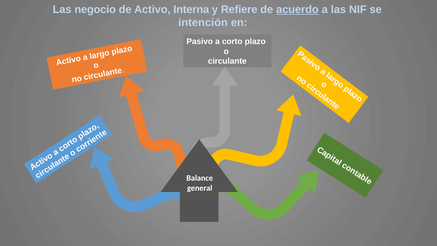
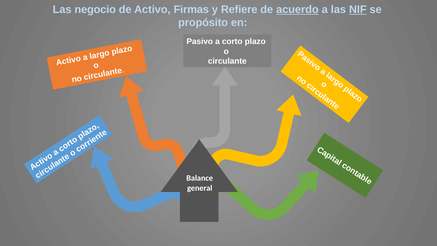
Interna: Interna -> Firmas (191, 9)
NIF underline: none -> present (358, 9)
intención: intención -> propósito (203, 23)
